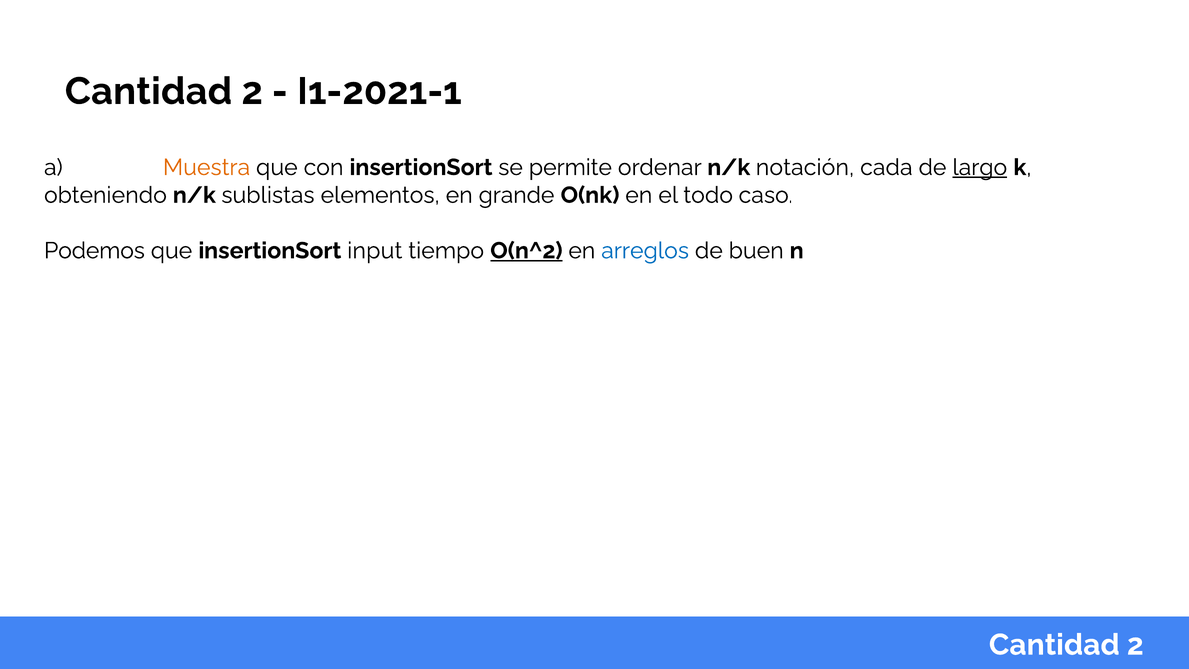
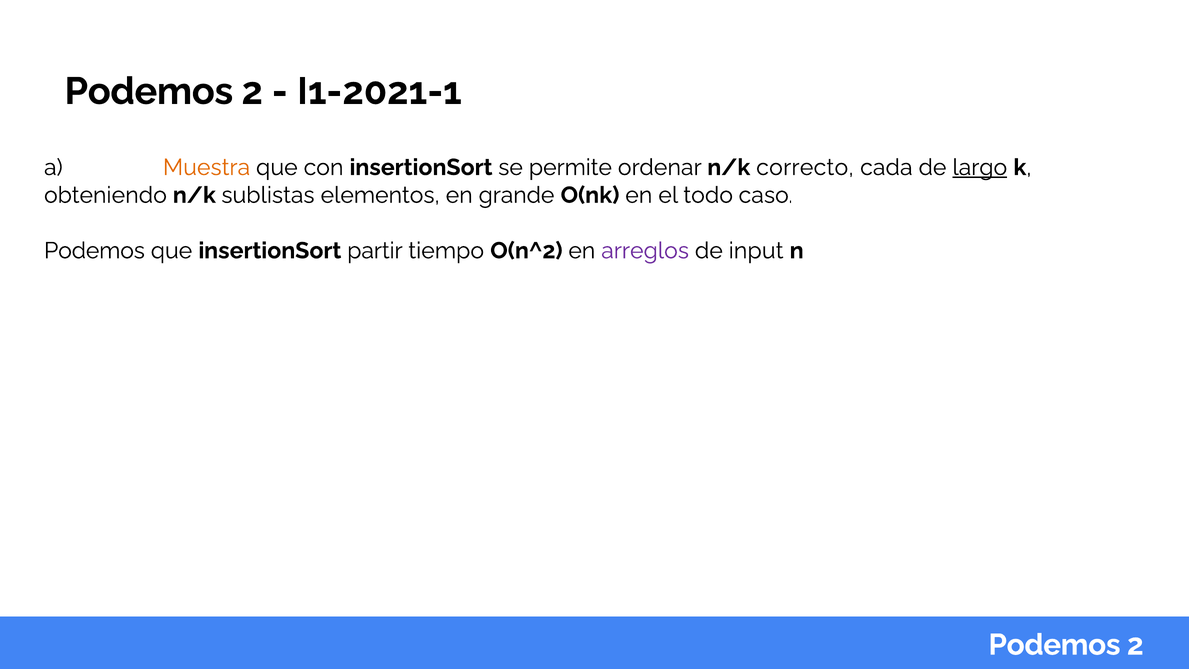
Cantidad: Cantidad -> Podemos (149, 91)
notación: notación -> correcto (805, 167)
input: input -> partir (375, 251)
O(n^2 underline: present -> none (526, 251)
arreglos colour: blue -> purple (645, 251)
buen: buen -> input (756, 251)
Cantidad: Cantidad -> Podemos (1055, 645)
